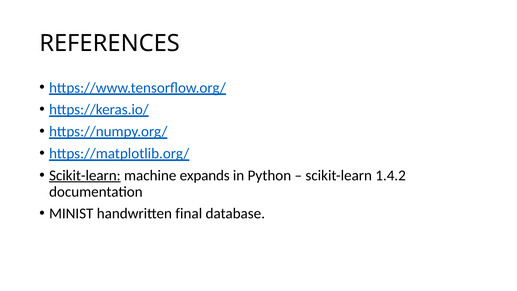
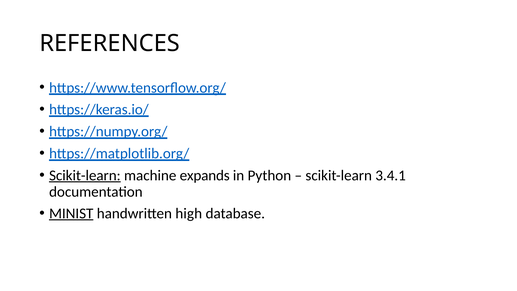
1.4.2: 1.4.2 -> 3.4.1 (391, 175)
MINIST underline: none -> present (71, 213)
final: final -> high (189, 213)
